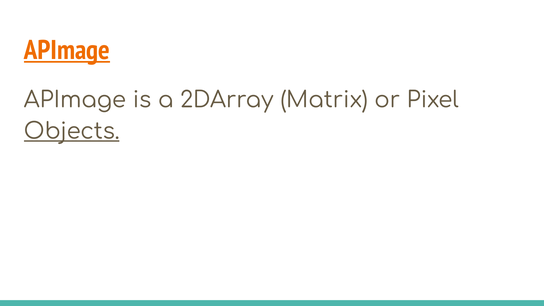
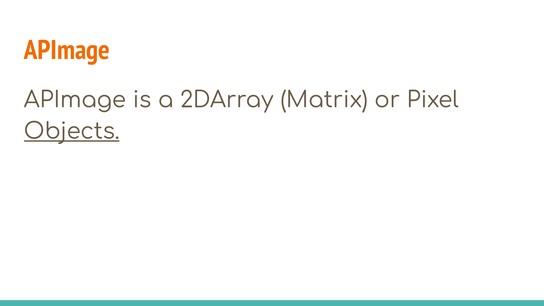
APImage underline: present -> none (67, 50)
